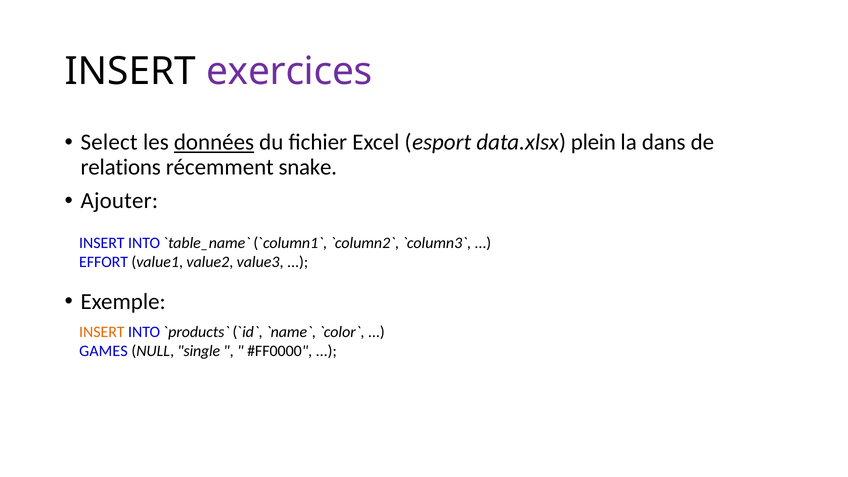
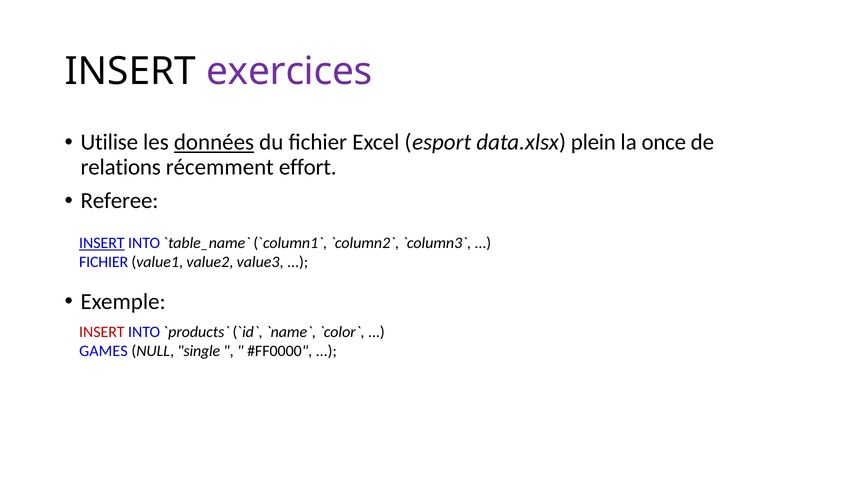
Select: Select -> Utilise (109, 142)
dans: dans -> once (664, 142)
snake: snake -> effort (308, 167)
Ajouter: Ajouter -> Referee (119, 201)
INSERT underline: none -> present (102, 243)
EFFORT: EFFORT -> FICHIER (104, 262)
INSERT colour: orange -> red (102, 332)
